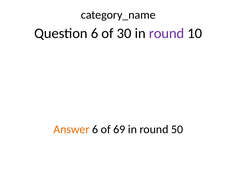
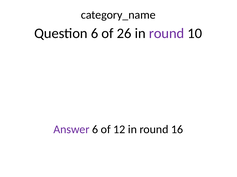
30: 30 -> 26 (124, 33)
Answer colour: orange -> purple (71, 130)
69: 69 -> 12 (119, 130)
50: 50 -> 16 (177, 130)
